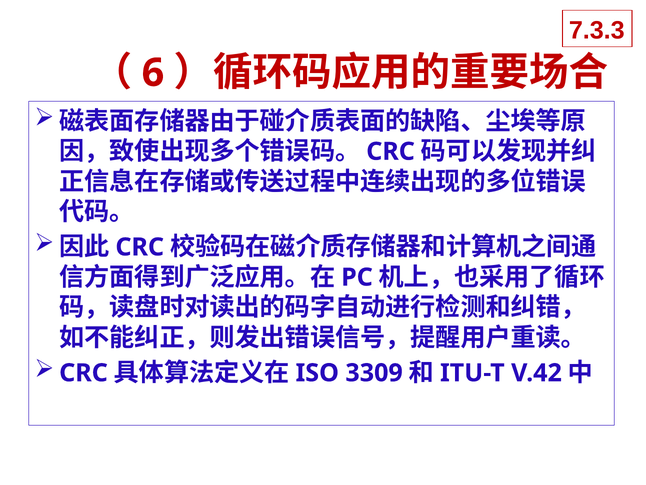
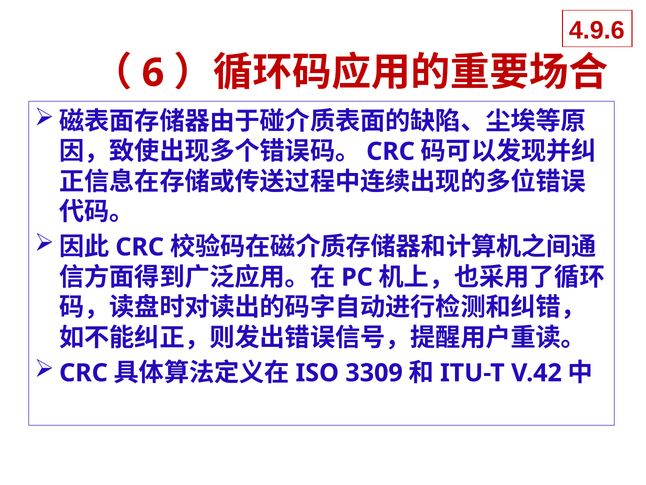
7.3.3: 7.3.3 -> 4.9.6 (597, 30)
